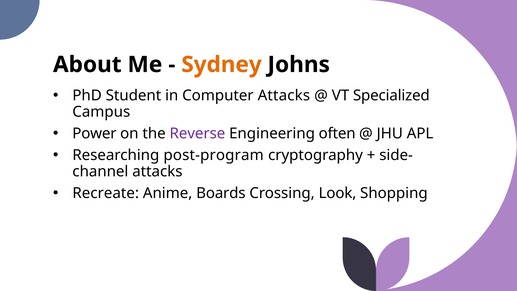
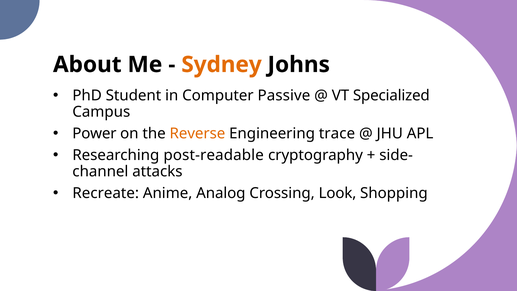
Computer Attacks: Attacks -> Passive (284, 96)
Reverse colour: purple -> orange (197, 133)
often: often -> trace (337, 133)
post-program: post-program -> post-readable (214, 155)
Boards: Boards -> Analog (221, 193)
